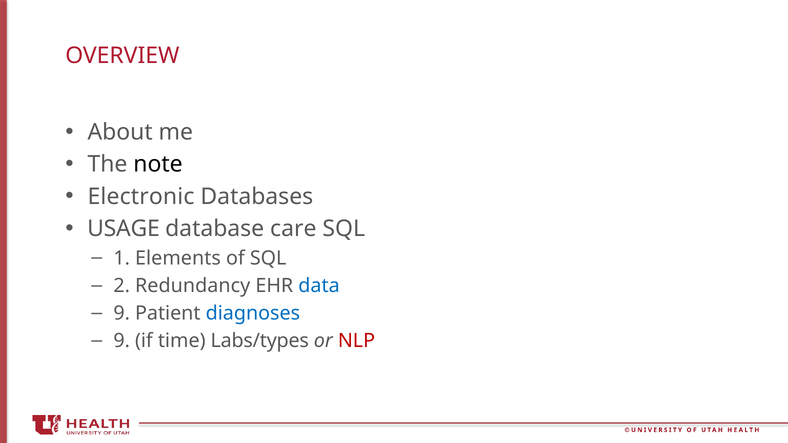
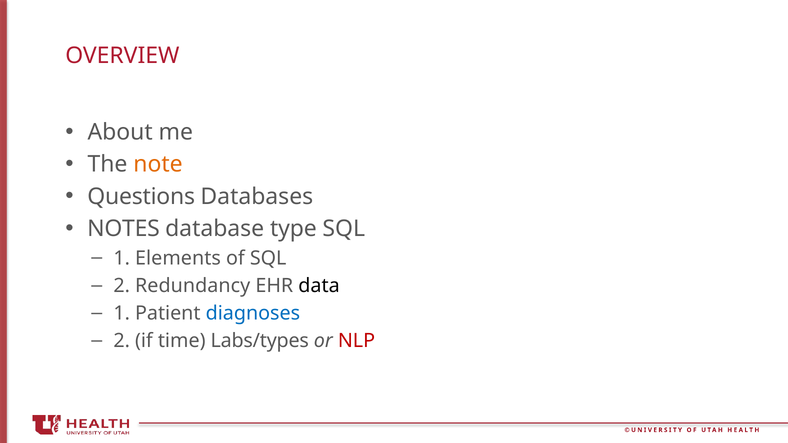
note colour: black -> orange (158, 164)
Electronic: Electronic -> Questions (141, 197)
USAGE: USAGE -> NOTES (123, 229)
care: care -> type (293, 229)
data colour: blue -> black (319, 286)
9: 9 -> 1 (122, 313)
9: 9 -> 2 (122, 341)
